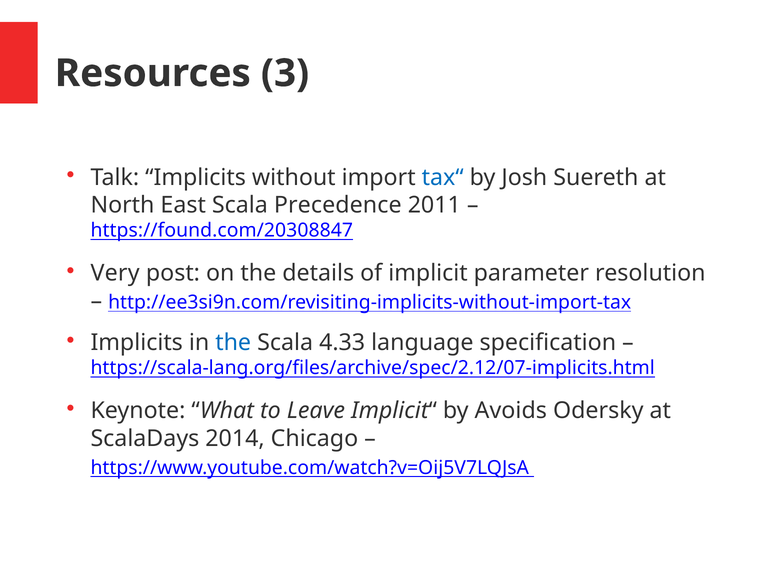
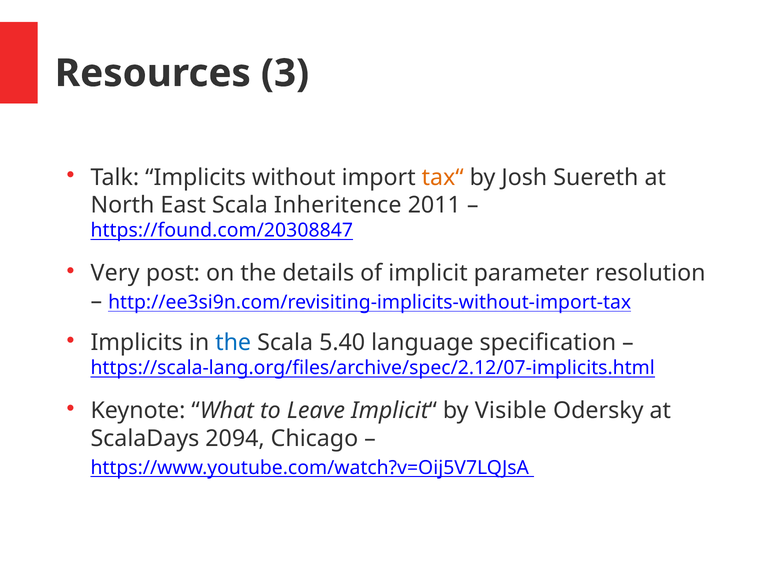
tax“ colour: blue -> orange (443, 177)
Precedence: Precedence -> Inheritence (338, 205)
4.33: 4.33 -> 5.40 (342, 343)
Avoids: Avoids -> Visible (511, 411)
2014: 2014 -> 2094 (235, 439)
